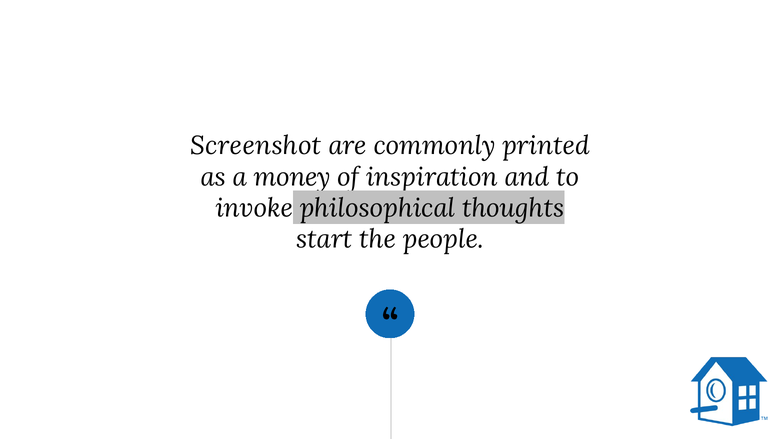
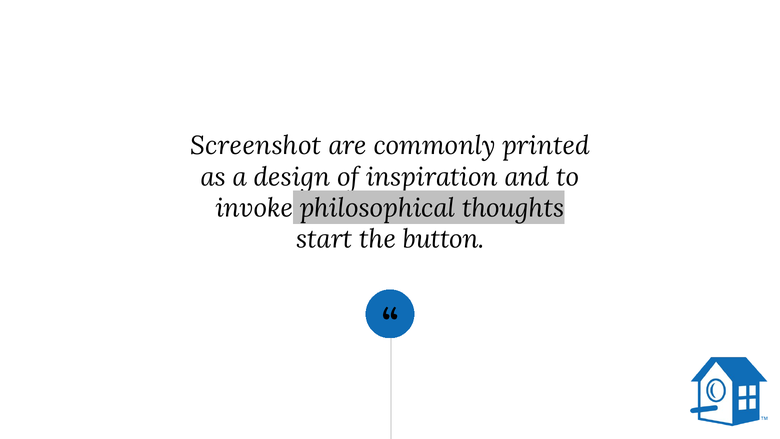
money: money -> design (292, 177)
people: people -> button (443, 239)
